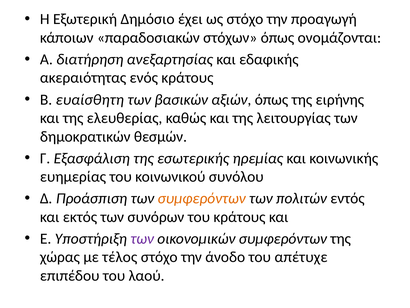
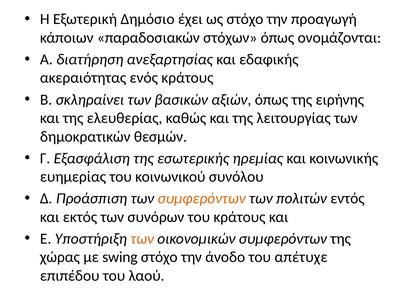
ευαίσθητη: ευαίσθητη -> σκληραίνει (90, 99)
των colour: purple -> orange (142, 238)
τέλος: τέλος -> swing (120, 257)
